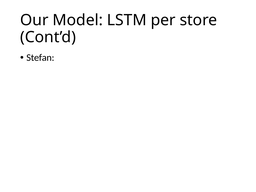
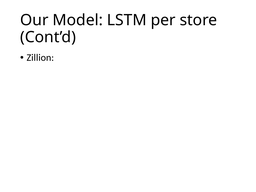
Stefan: Stefan -> Zillion (40, 58)
